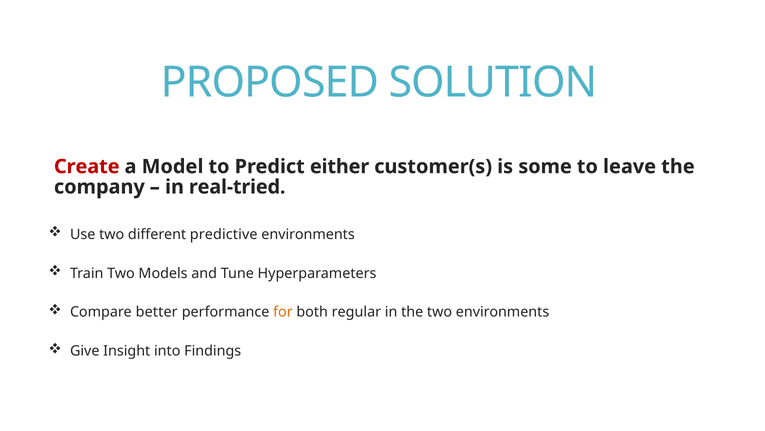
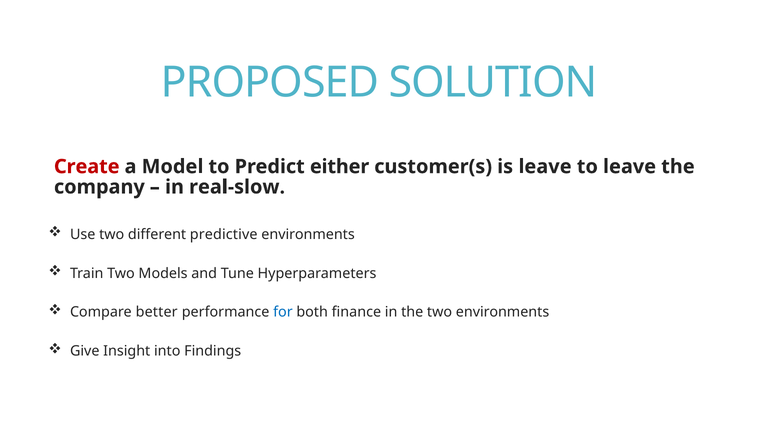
is some: some -> leave (545, 166)
real-tried: real-tried -> real-slow (237, 187)
for colour: orange -> blue (283, 312)
regular: regular -> finance (356, 312)
